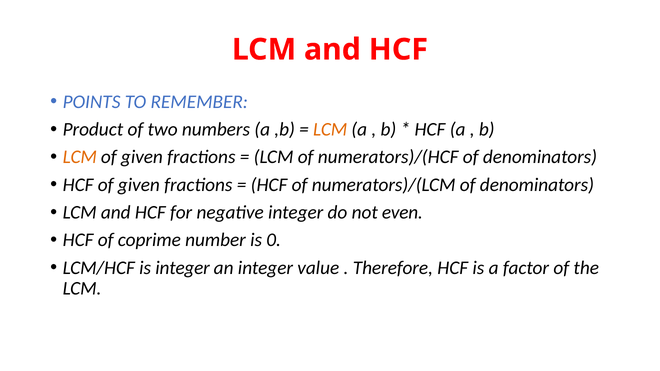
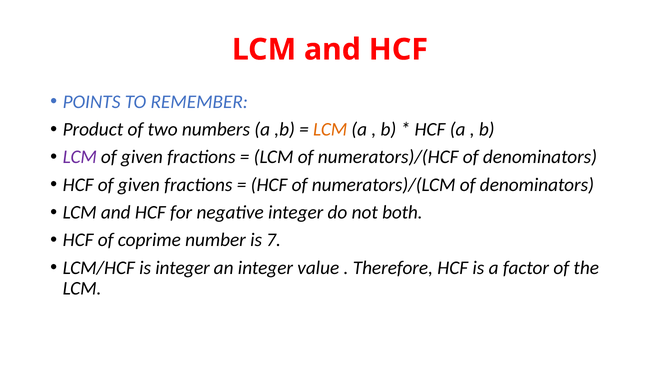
LCM colour: orange -> purple (80, 157)
even: even -> both (402, 213)
0: 0 -> 7 (274, 240)
